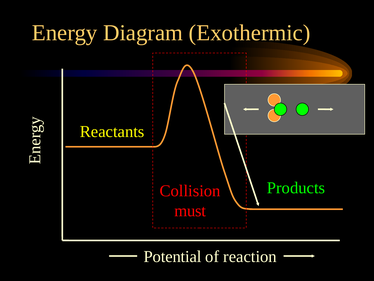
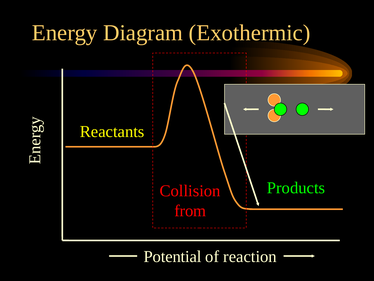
must: must -> from (190, 211)
